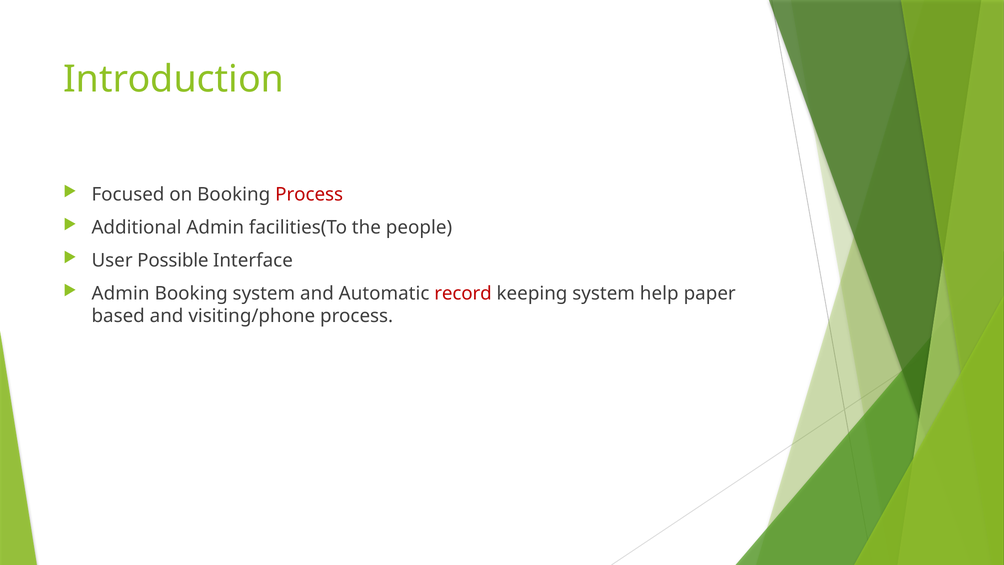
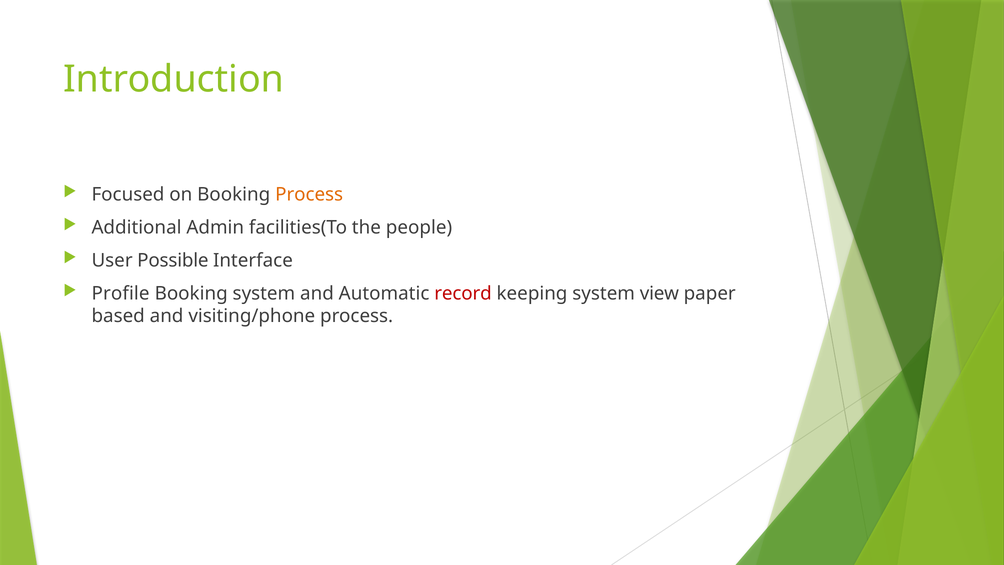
Process colour: red -> orange (309, 194)
Admin: Admin -> Profile (121, 293)
help: help -> view (659, 293)
